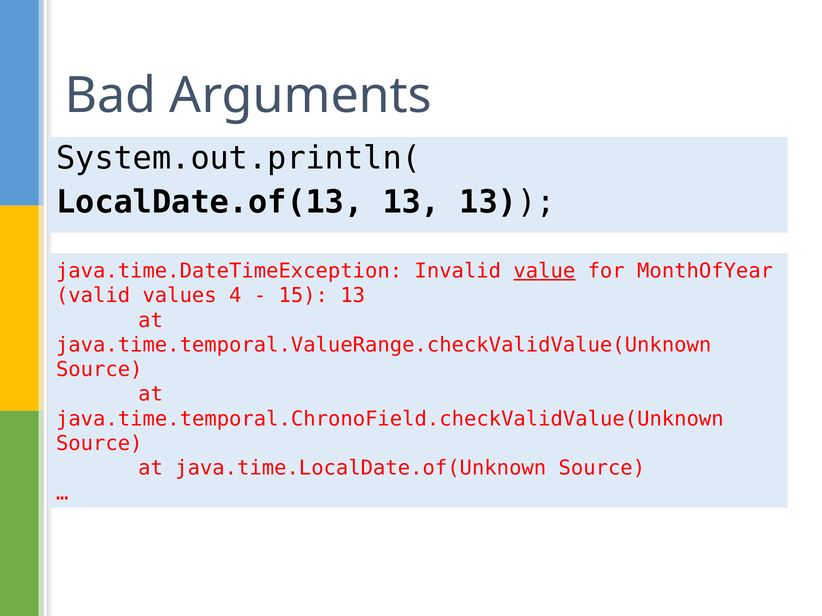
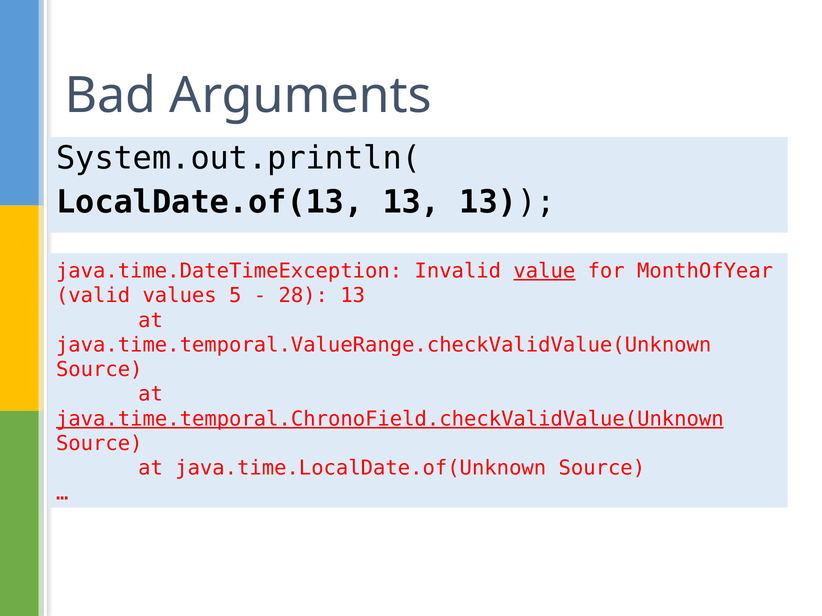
4: 4 -> 5 (235, 296)
15: 15 -> 28 (303, 296)
java.time.temporal.ChronoField.checkValidValue(Unknown underline: none -> present (390, 419)
